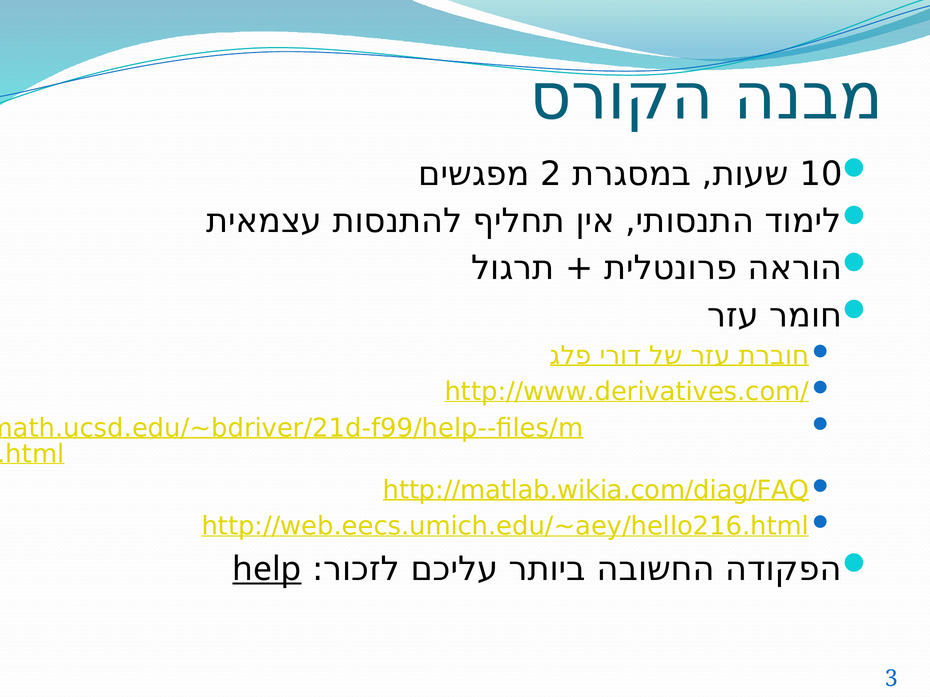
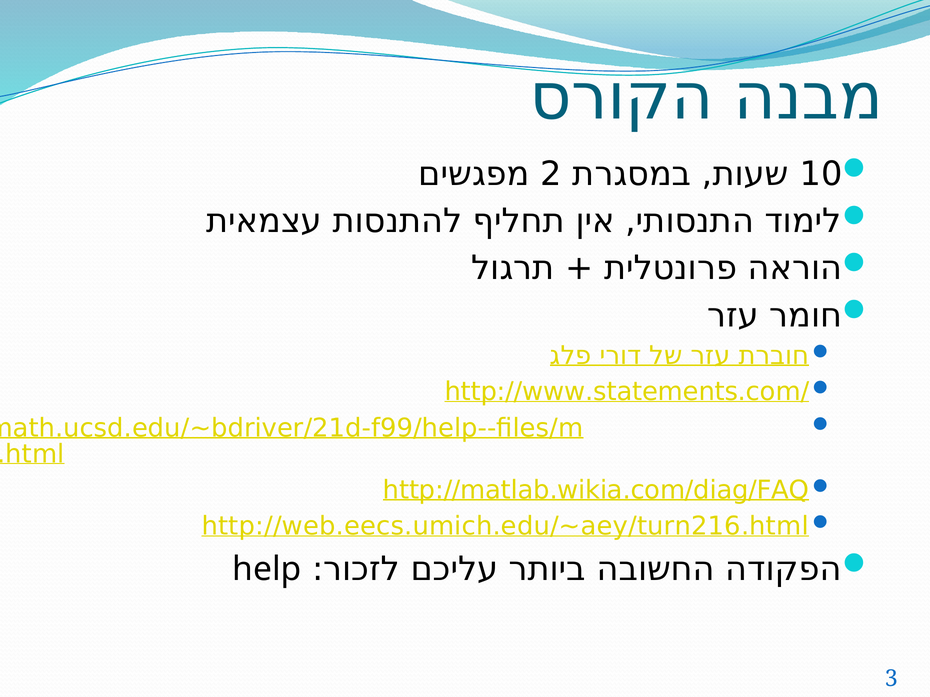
http://www.derivatives.com/: http://www.derivatives.com/ -> http://www.statements.com/ (627, 392)
http://web.eecs.umich.edu/~aey/hello216.html: http://web.eecs.umich.edu/~aey/hello216.html -> http://web.eecs.umich.edu/~aey/turn216.html (505, 527)
help underline: present -> none (267, 570)
